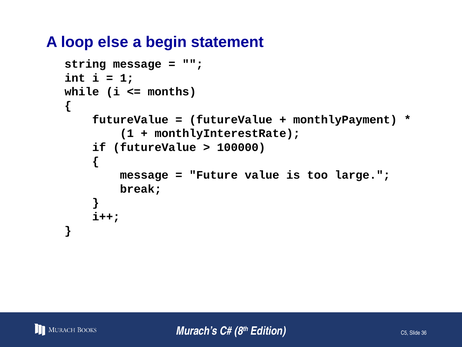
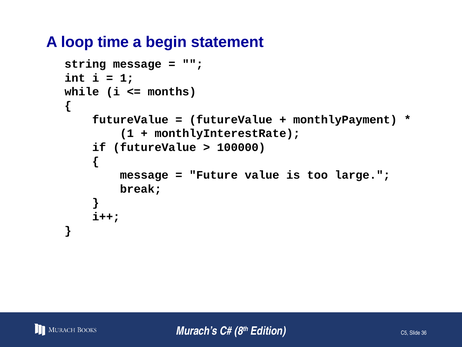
else: else -> time (113, 42)
